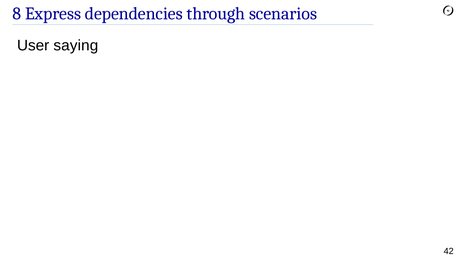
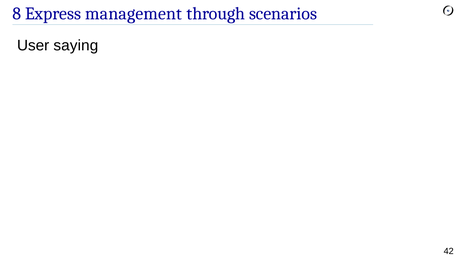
dependencies: dependencies -> management (134, 14)
